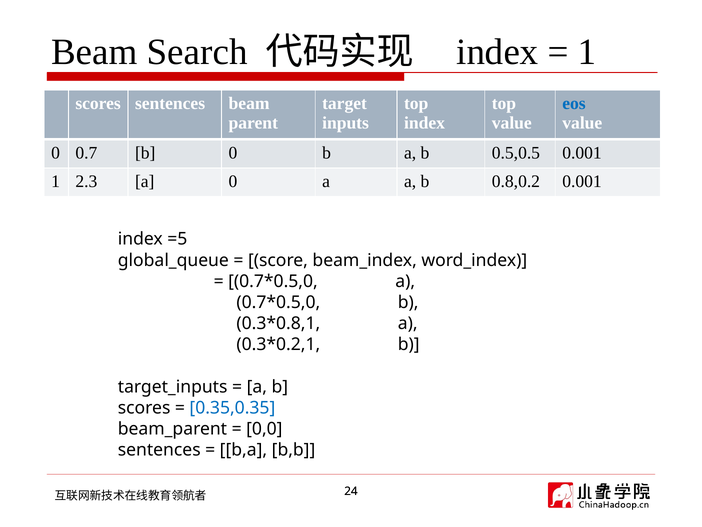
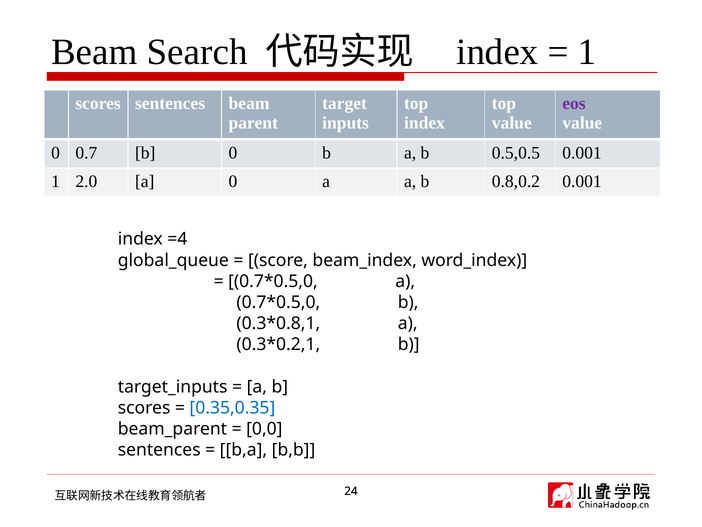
eos colour: blue -> purple (574, 103)
2.3: 2.3 -> 2.0 (86, 181)
=5: =5 -> =4 (177, 239)
